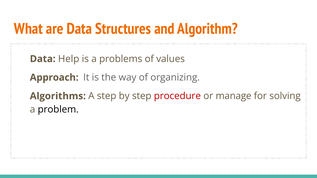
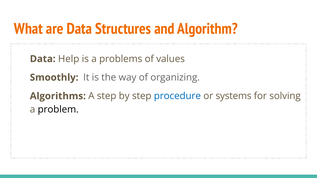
Approach: Approach -> Smoothly (54, 78)
procedure colour: red -> blue (177, 96)
manage: manage -> systems (234, 96)
